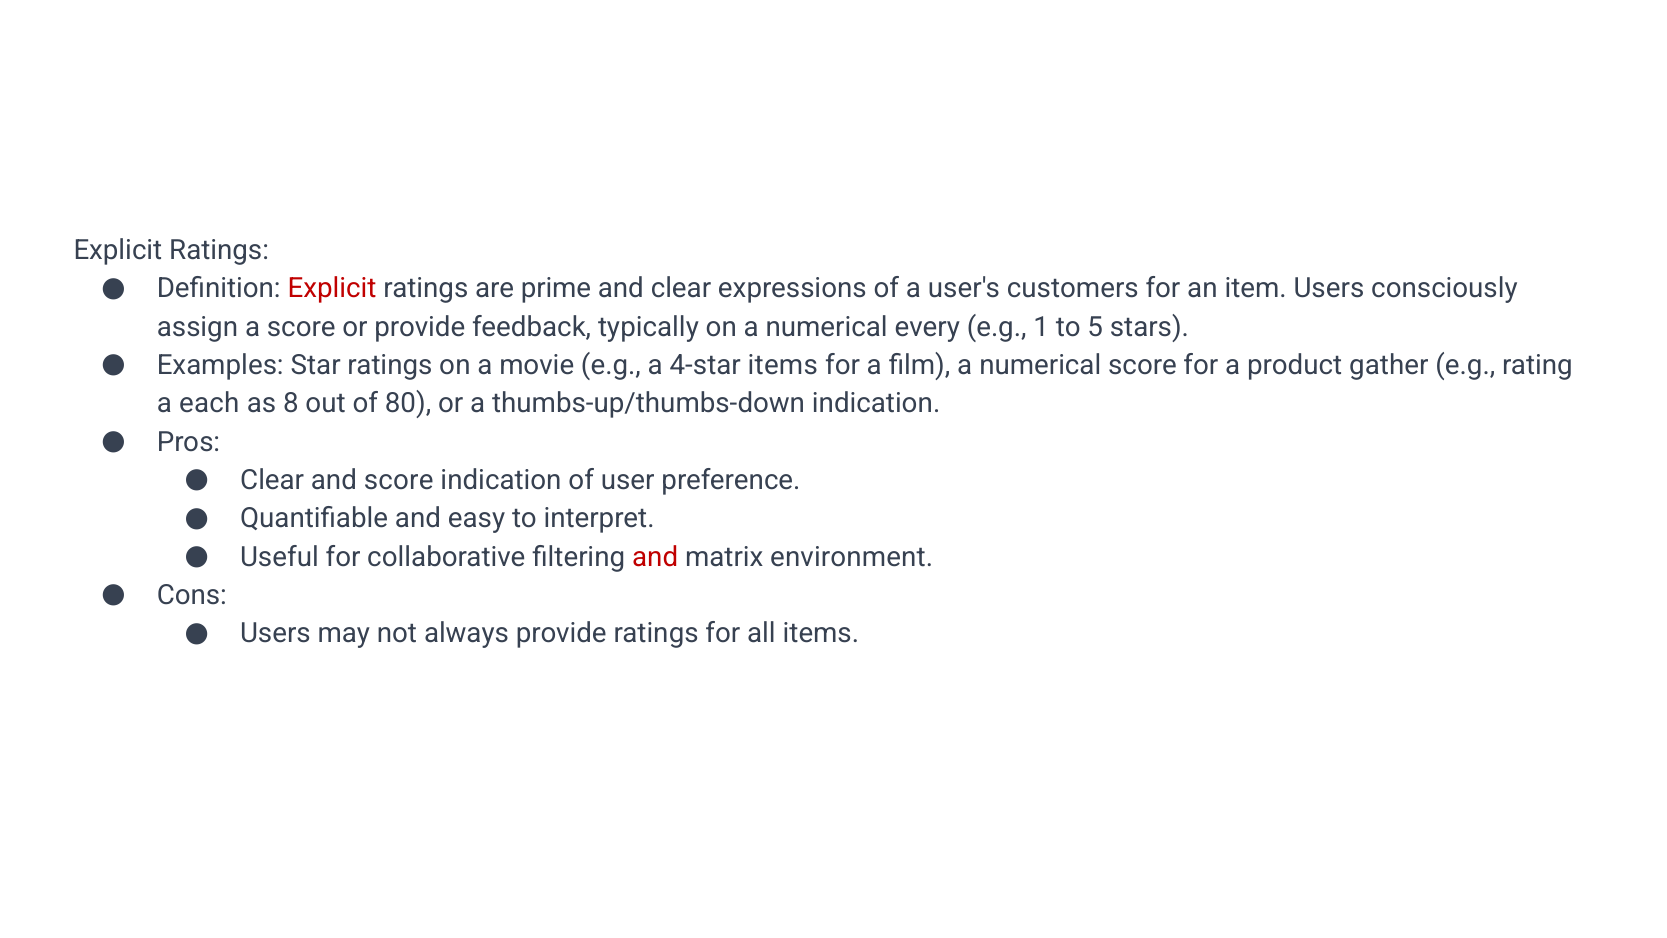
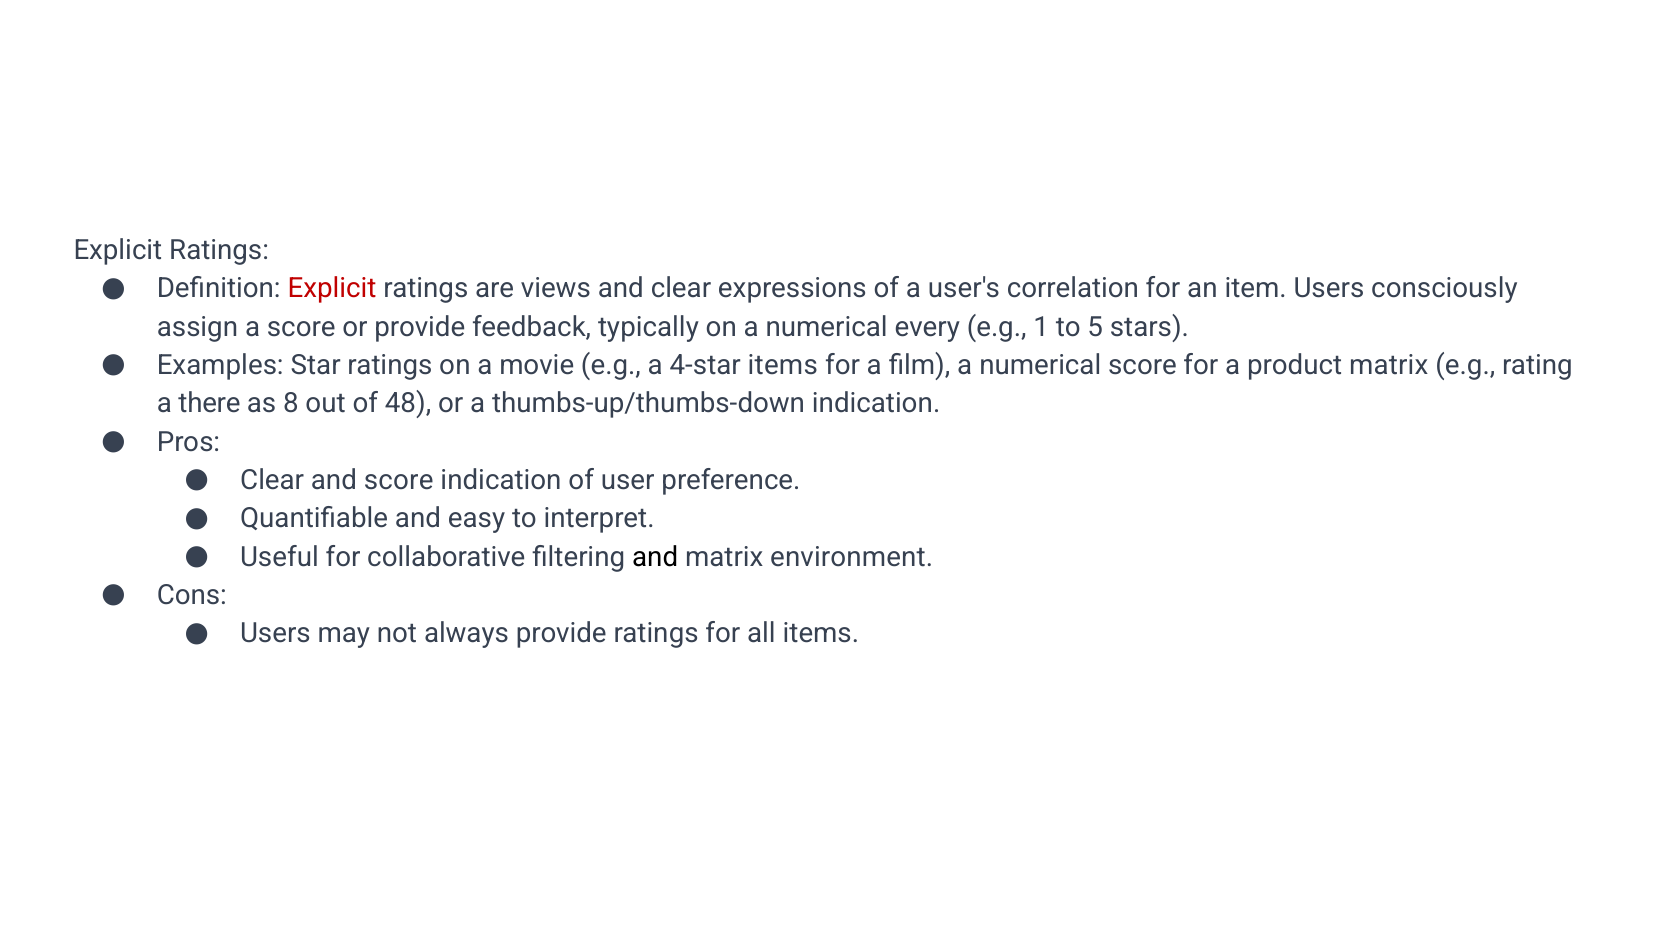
prime: prime -> views (556, 289)
customers: customers -> correlation (1073, 289)
product gather: gather -> matrix (1389, 365)
each: each -> there (210, 404)
80: 80 -> 48 (408, 404)
and colour: red -> black (655, 557)
